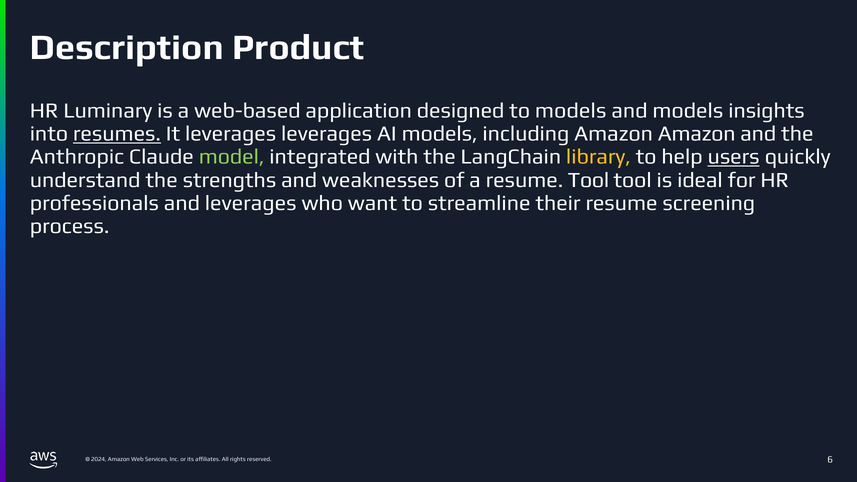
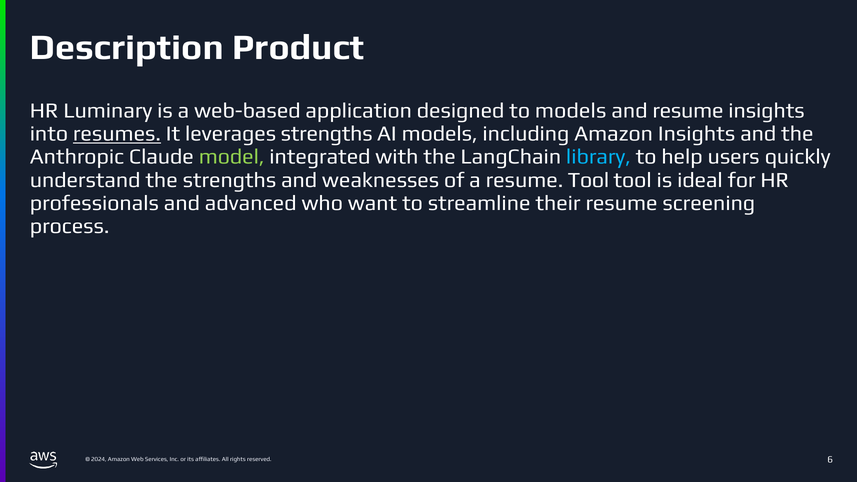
and models: models -> resume (688, 111)
leverages leverages: leverages -> strengths (327, 134)
Amazon Amazon: Amazon -> Insights (697, 134)
library colour: yellow -> light blue (598, 157)
users underline: present -> none (734, 157)
and leverages: leverages -> advanced (251, 203)
